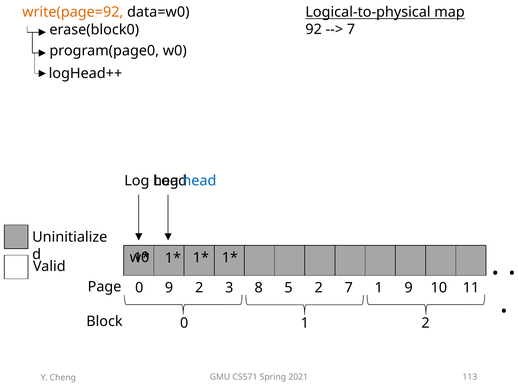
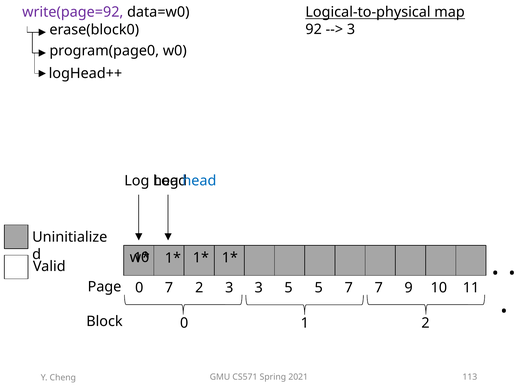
write(page=92 colour: orange -> purple (73, 12)
7: 7 -> 3 (351, 29)
0 9: 9 -> 7 (169, 287)
3 8: 8 -> 3 (259, 287)
5 2: 2 -> 5 (319, 287)
7 1: 1 -> 7 (379, 287)
